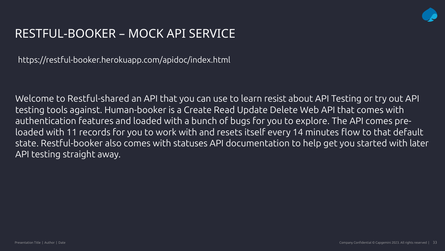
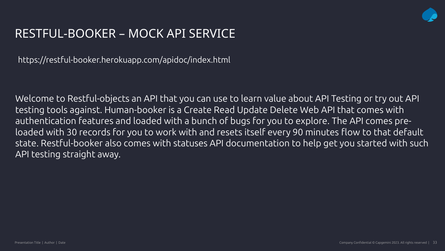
Restful-shared: Restful-shared -> Restful-objects (98, 99)
resist: resist -> value (275, 99)
11: 11 -> 30 (72, 132)
14: 14 -> 90 (298, 132)
later: later -> such (419, 143)
